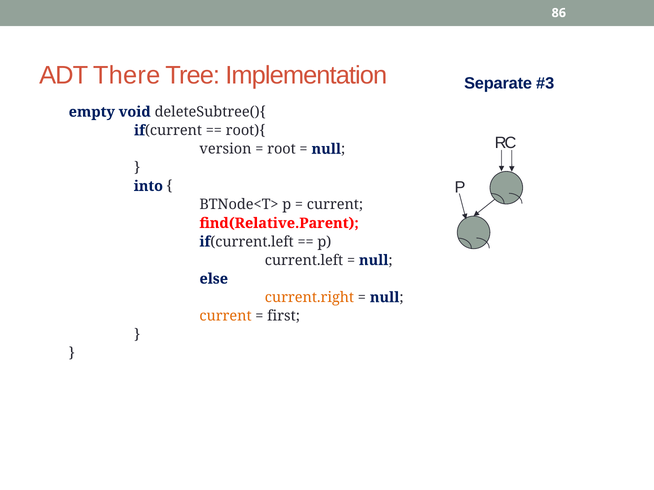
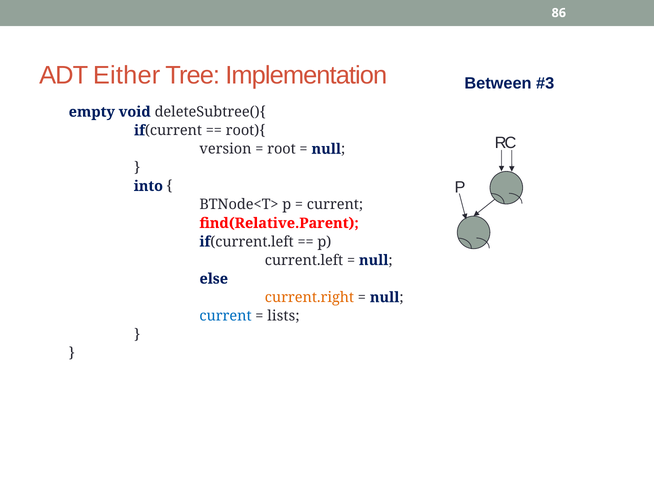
There: There -> Either (127, 75)
Separate: Separate -> Between (498, 84)
current colour: orange -> blue (226, 316)
first: first -> lists (283, 316)
